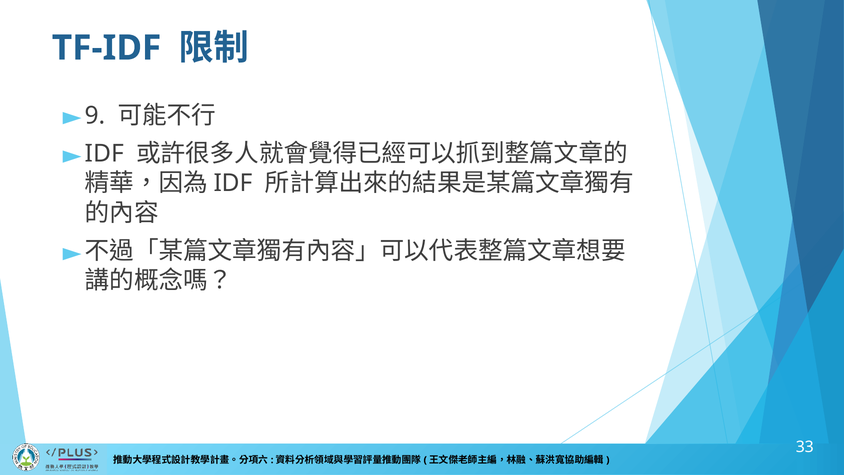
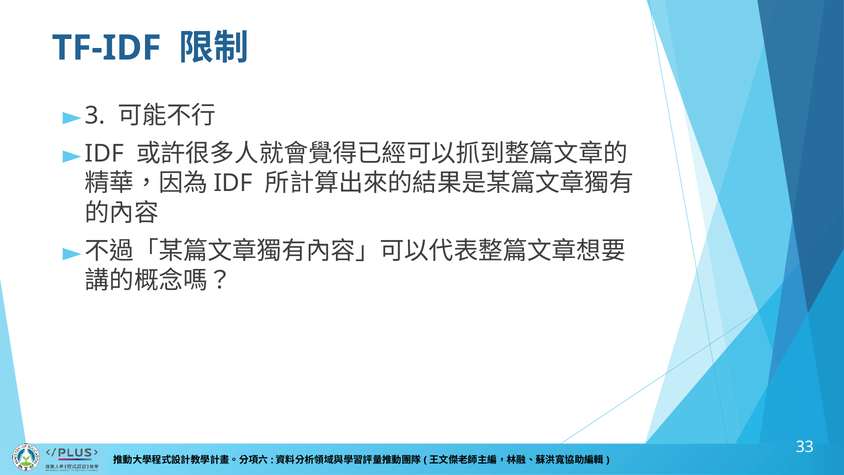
9: 9 -> 3 (95, 115)
